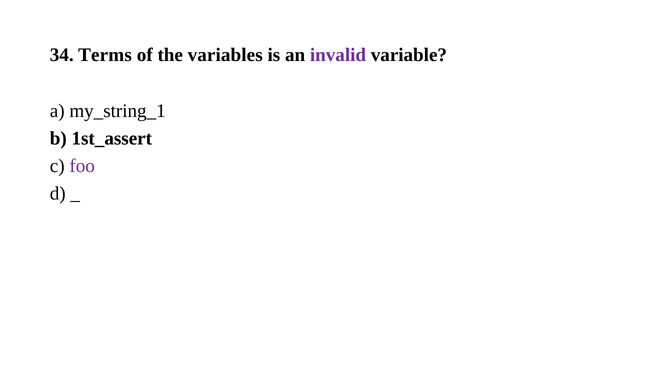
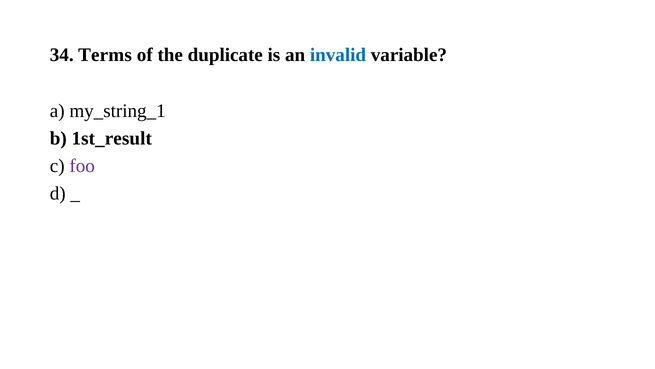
variables: variables -> duplicate (225, 55)
invalid colour: purple -> blue (338, 55)
1st_assert: 1st_assert -> 1st_result (112, 138)
